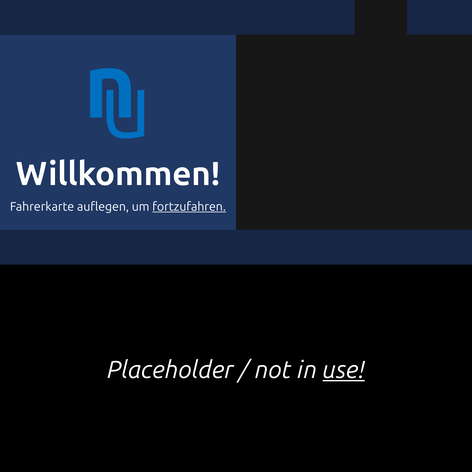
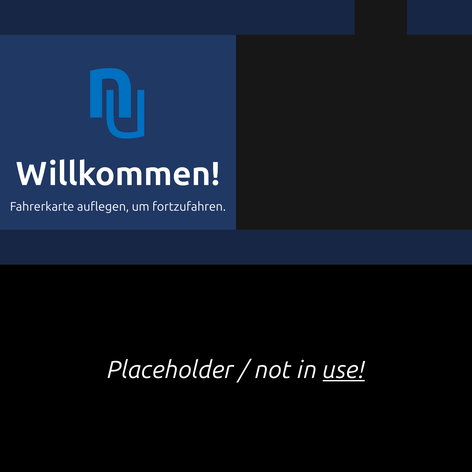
fortzufahren underline: present -> none (189, 207)
